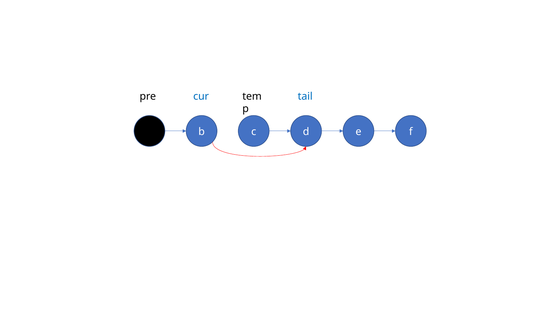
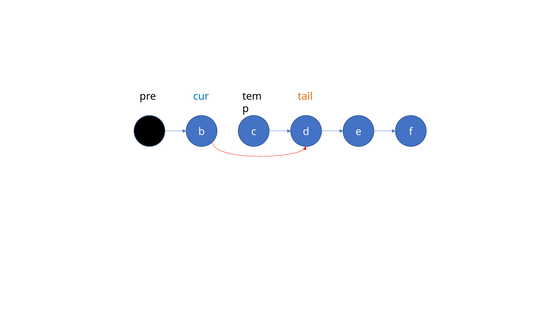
tail colour: blue -> orange (305, 96)
